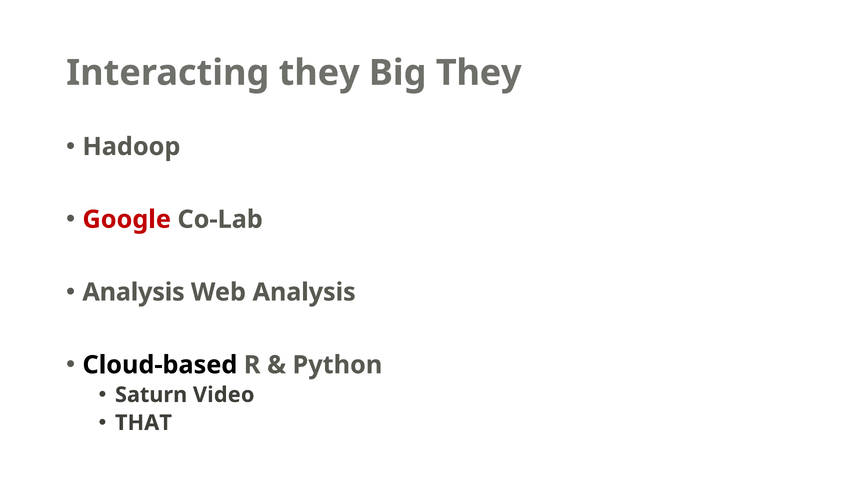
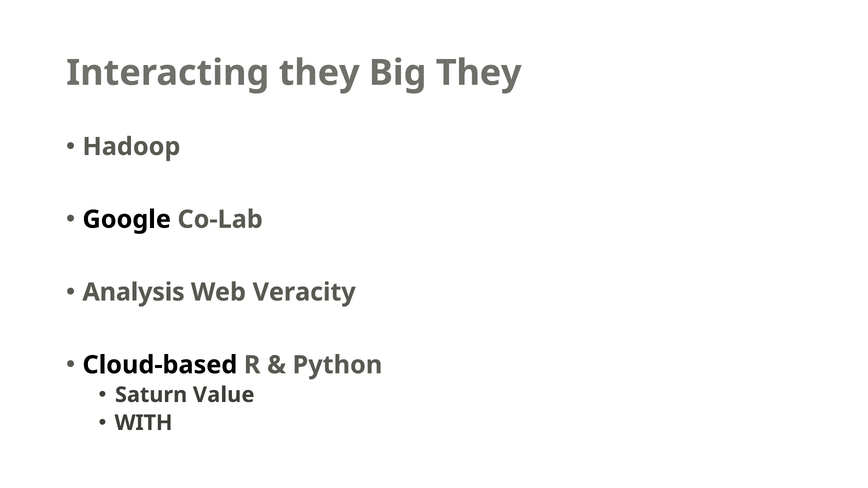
Google colour: red -> black (127, 220)
Web Analysis: Analysis -> Veracity (304, 292)
Video: Video -> Value (224, 395)
THAT: THAT -> WITH (144, 423)
